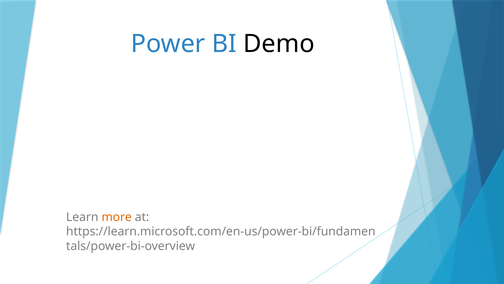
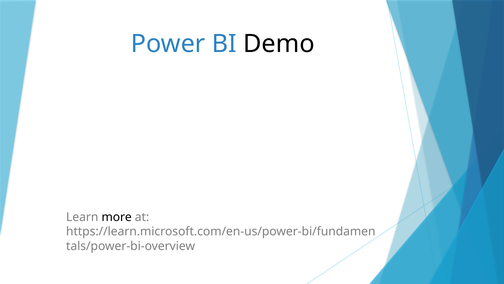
more colour: orange -> black (117, 217)
